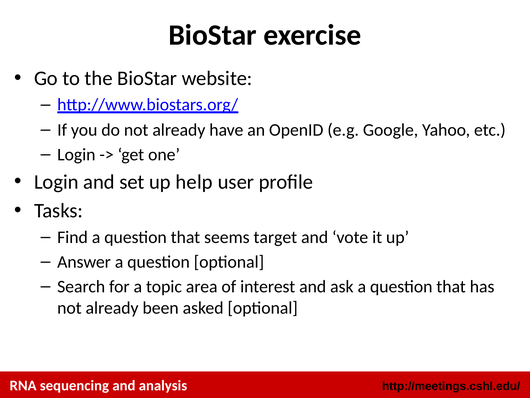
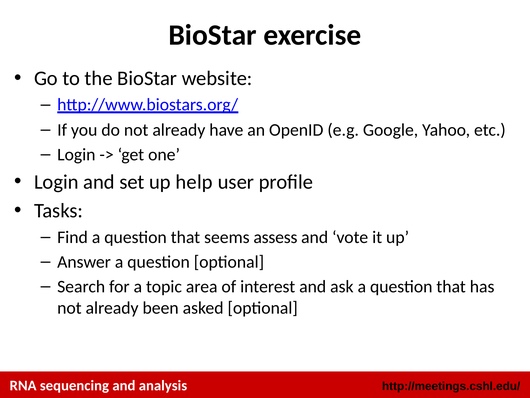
target: target -> assess (275, 237)
